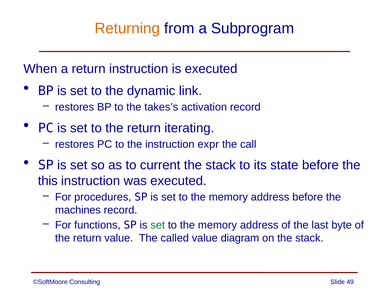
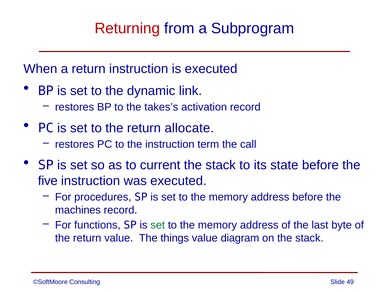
Returning colour: orange -> red (127, 28)
iterating: iterating -> allocate (189, 128)
expr: expr -> term (208, 144)
this: this -> five (48, 181)
called: called -> things (175, 238)
